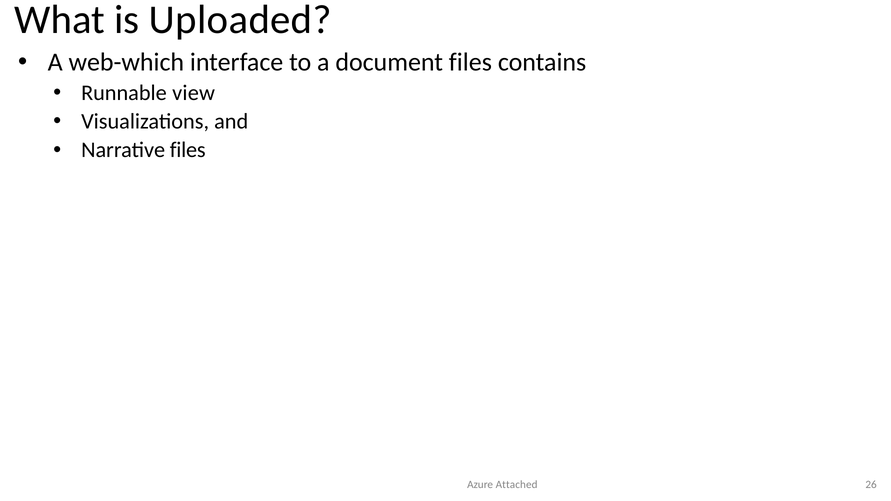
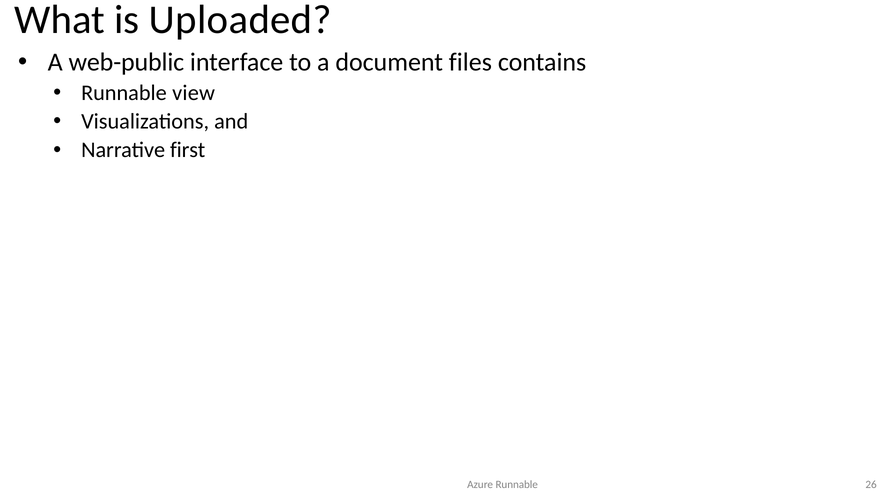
web-which: web-which -> web-public (126, 62)
Narrative files: files -> first (188, 150)
Azure Attached: Attached -> Runnable (517, 485)
